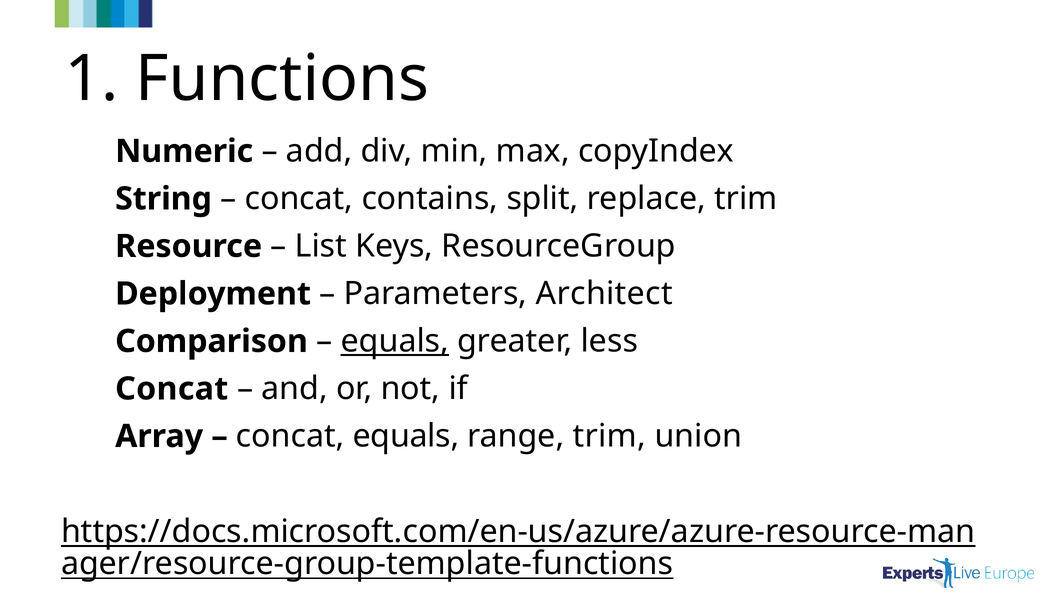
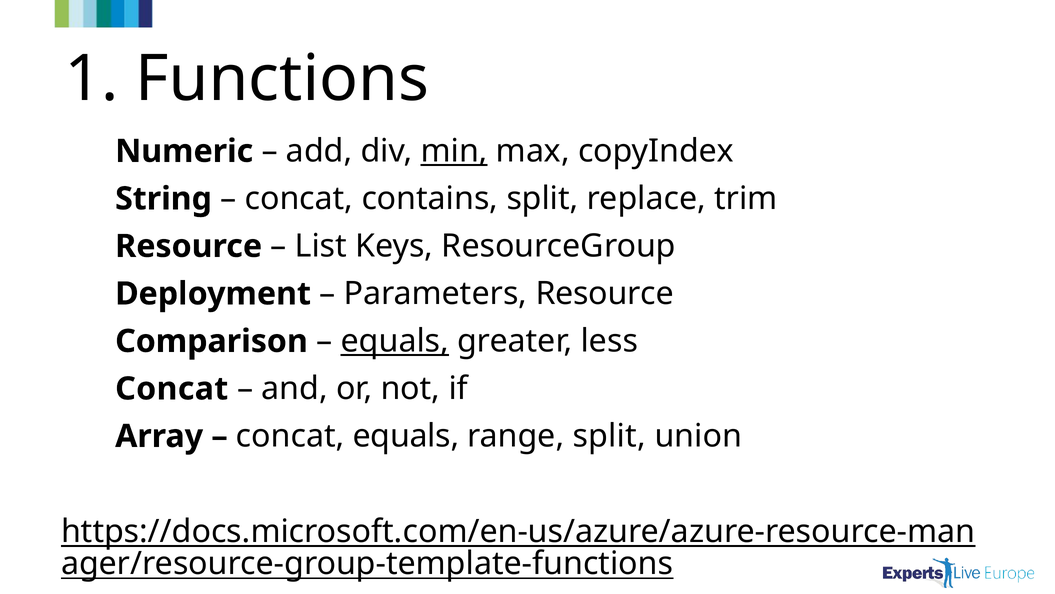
min underline: none -> present (454, 151)
Parameters Architect: Architect -> Resource (605, 294)
range trim: trim -> split (609, 436)
